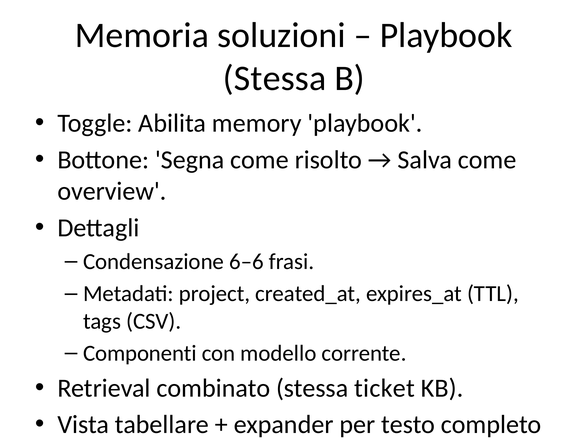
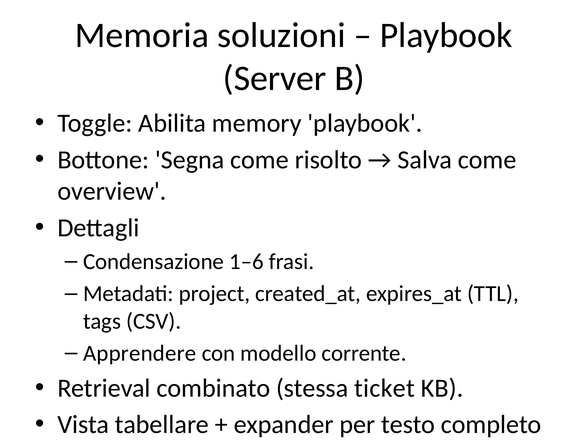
Stessa: Stessa -> Server (275, 78)
6–6: 6–6 -> 1–6 (246, 262)
Componenti: Componenti -> Apprendere (140, 353)
